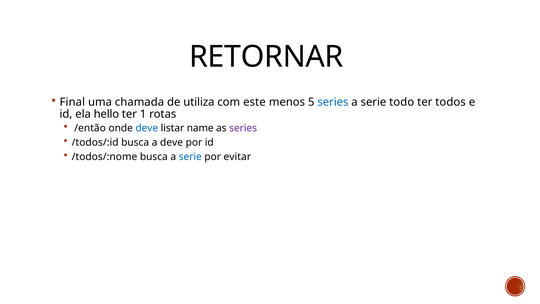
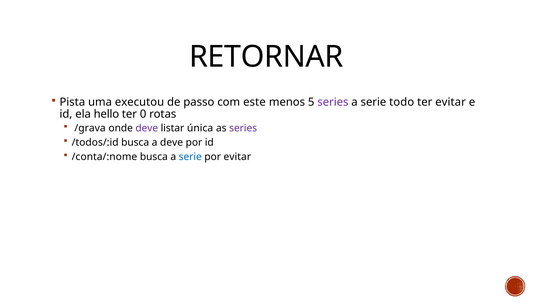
Final: Final -> Pista (72, 102)
chamada: chamada -> executou (139, 102)
utiliza: utiliza -> passo (199, 102)
series colour: blue -> purple (333, 102)
ter todos: todos -> evitar (451, 102)
1: 1 -> 0 (143, 114)
/então: /então -> /grava (90, 128)
deve colour: blue -> purple (147, 128)
name: name -> única (200, 128)
/todos/:nome: /todos/:nome -> /conta/:nome (104, 157)
